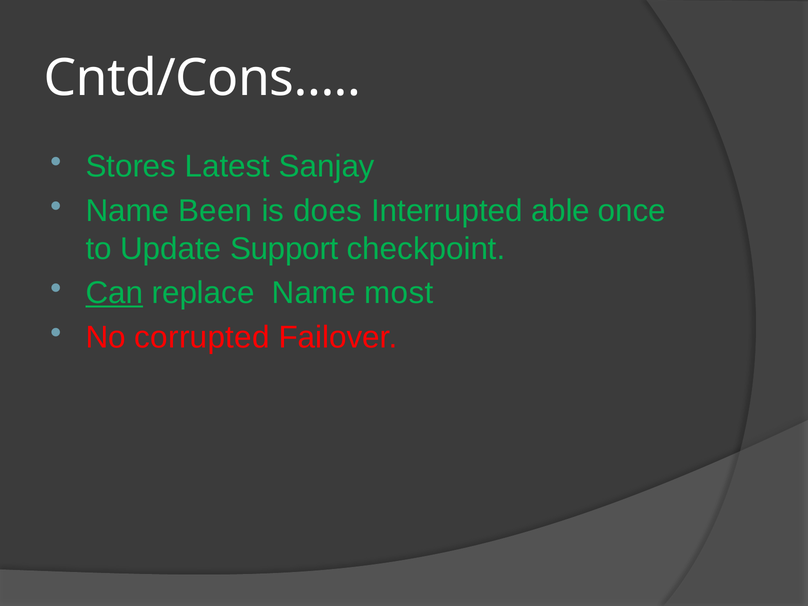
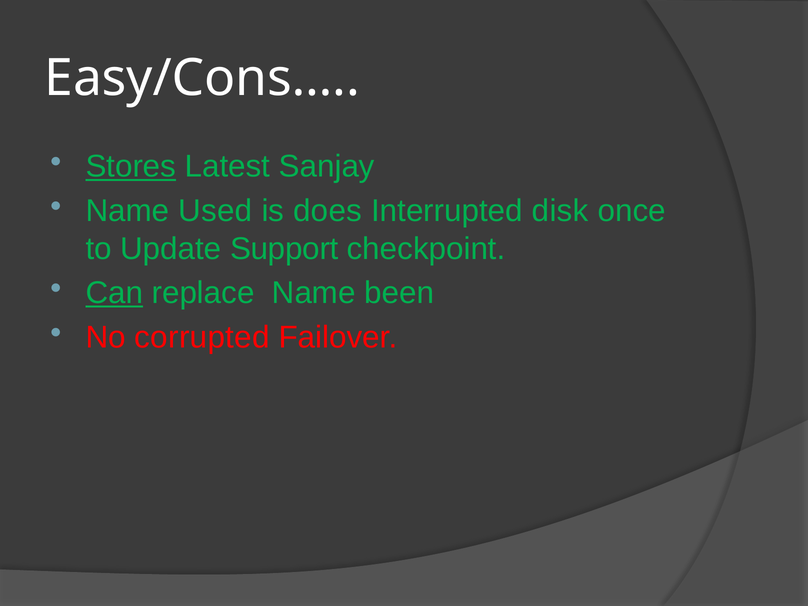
Cntd/Cons…: Cntd/Cons… -> Easy/Cons… (202, 78)
Stores underline: none -> present (131, 166)
Been: Been -> Used (215, 211)
able: able -> disk (560, 211)
most: most -> been (399, 293)
